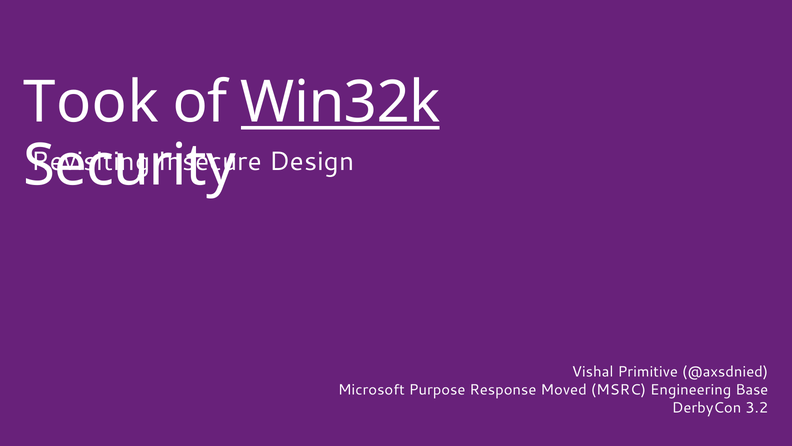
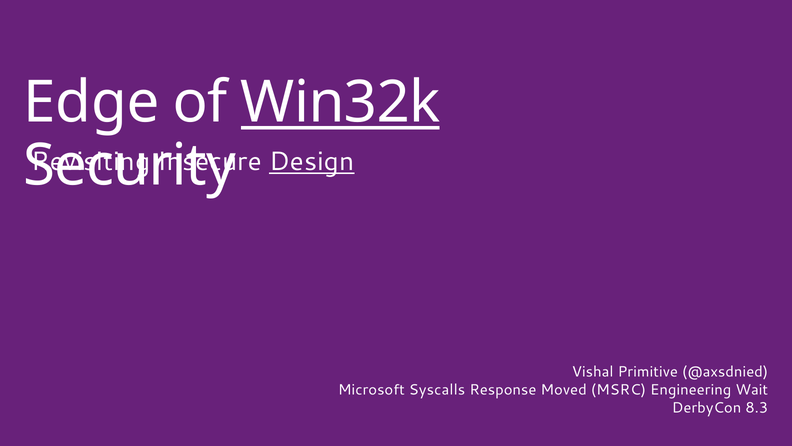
Took: Took -> Edge (91, 102)
Design underline: none -> present (312, 162)
Purpose: Purpose -> Syscalls (437, 389)
Base: Base -> Wait (752, 389)
3.2: 3.2 -> 8.3 (757, 407)
